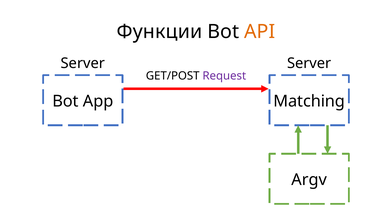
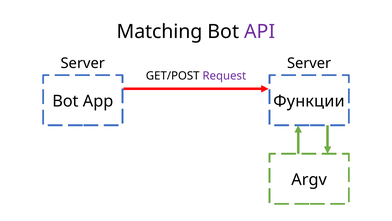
Функции: Функции -> Matching (160, 32)
API colour: orange -> purple (260, 32)
Matching: Matching -> Функции (309, 101)
